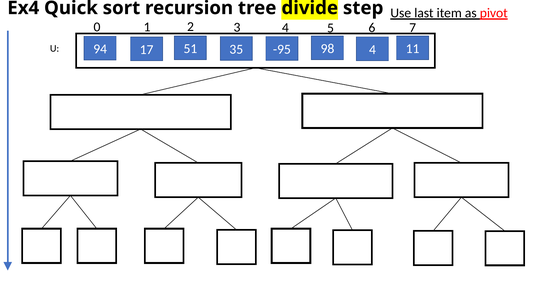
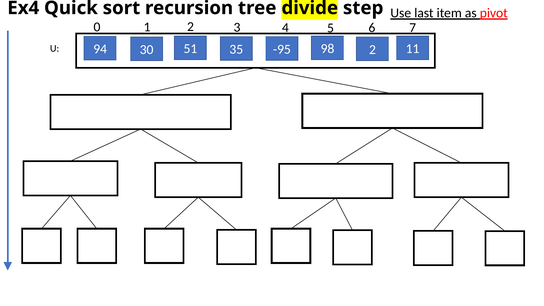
17: 17 -> 30 (147, 50)
98 4: 4 -> 2 (372, 50)
